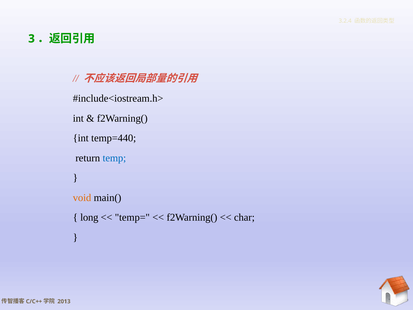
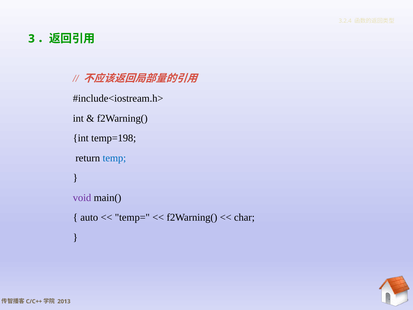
temp=440: temp=440 -> temp=198 (114, 138)
void colour: orange -> purple (82, 197)
long: long -> auto (89, 217)
